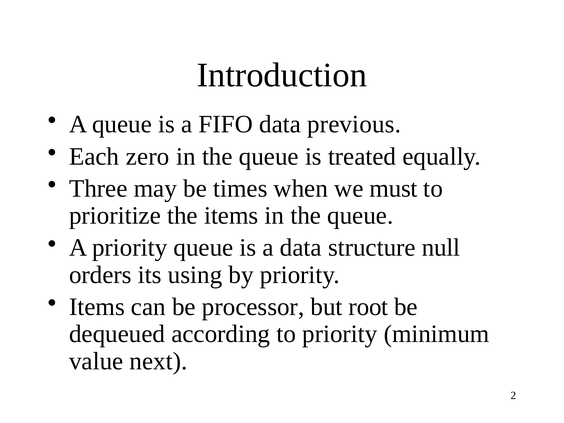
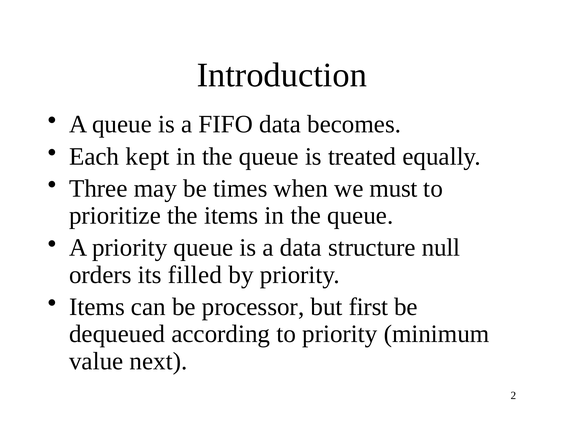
previous: previous -> becomes (354, 124)
zero: zero -> kept (148, 156)
using: using -> filled (195, 275)
root: root -> first (368, 307)
